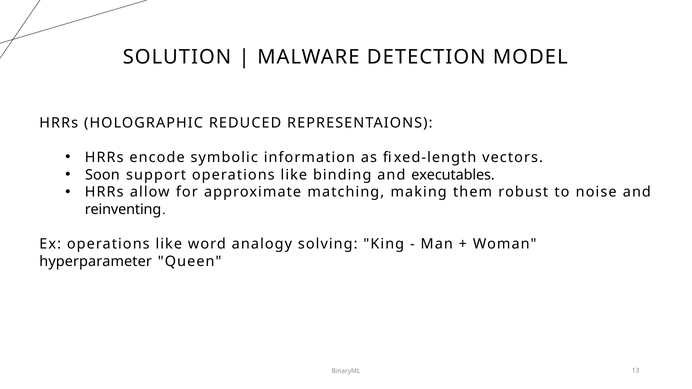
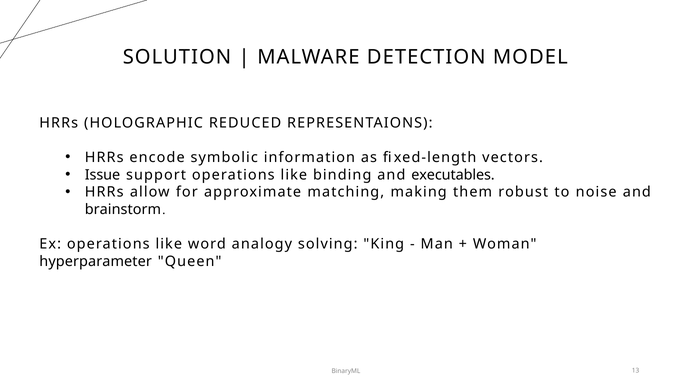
Soon: Soon -> Issue (102, 175)
reinventing: reinventing -> brainstorm (123, 210)
